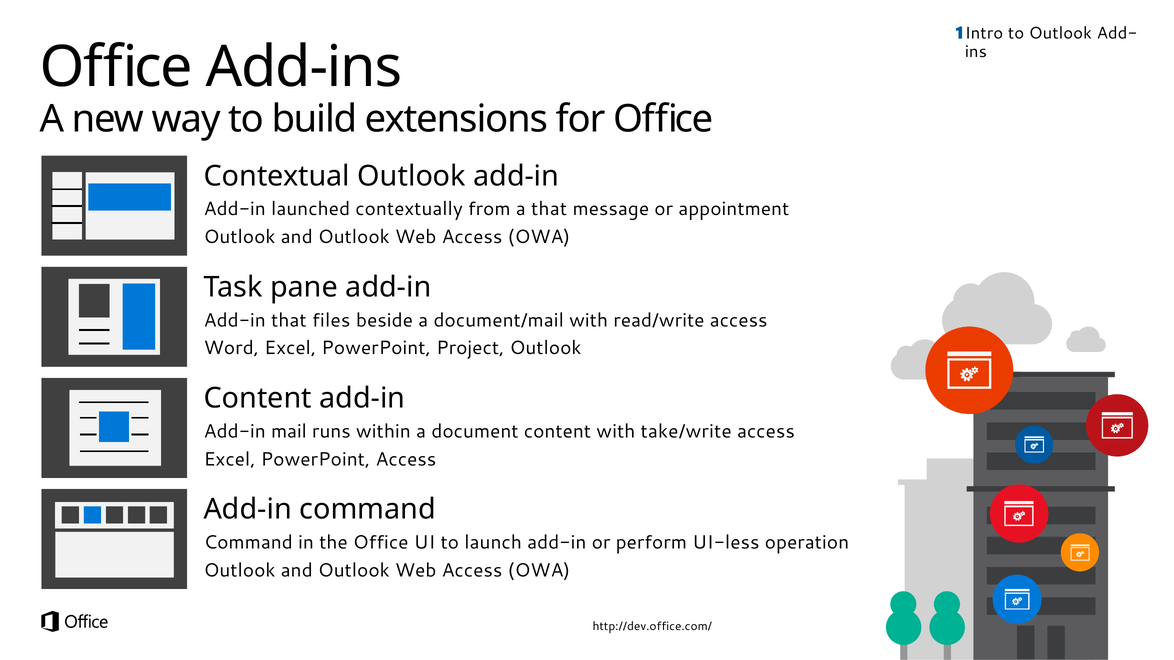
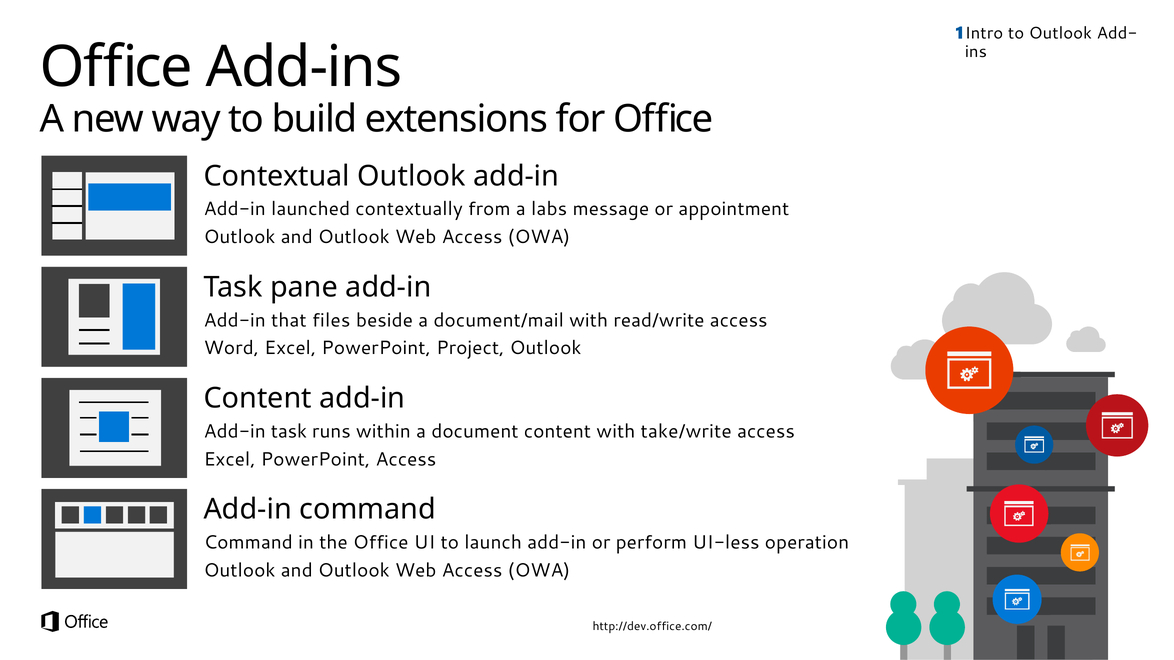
a that: that -> labs (549, 209)
Add-in mail: mail -> task (289, 431)
